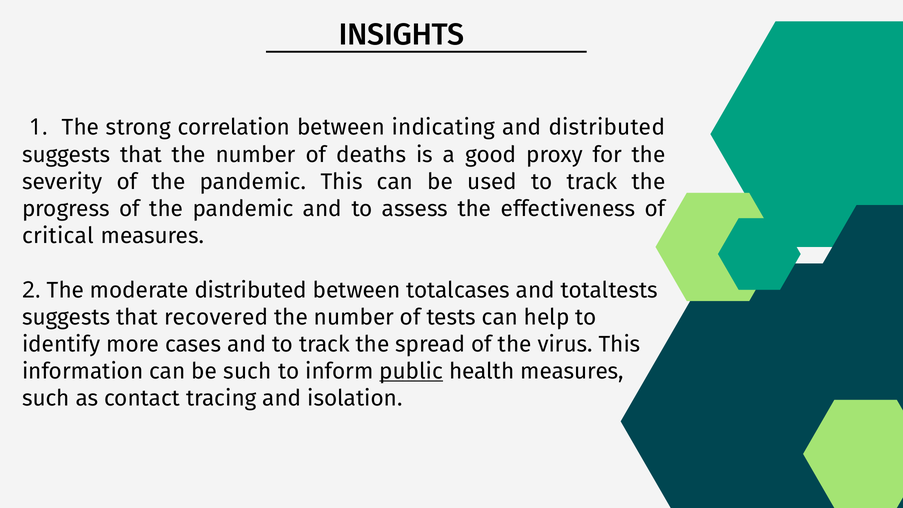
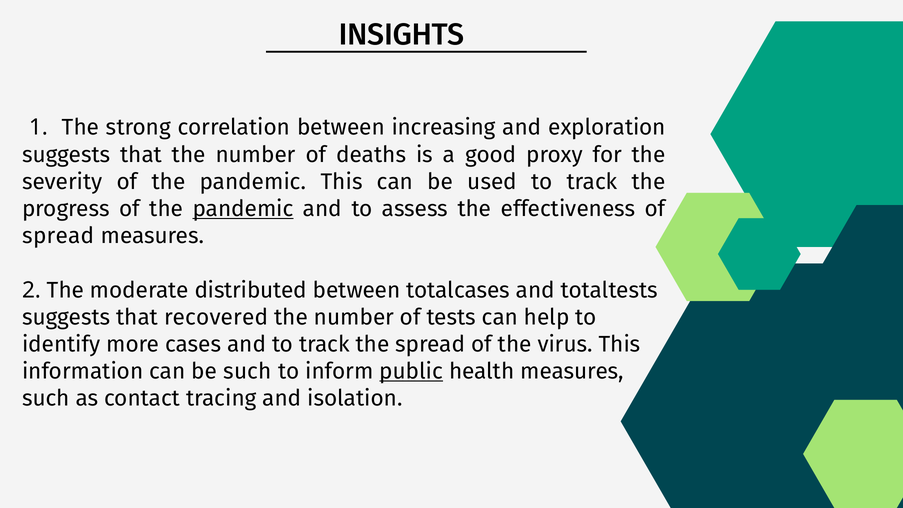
indicating: indicating -> increasing (444, 128)
and distributed: distributed -> exploration (607, 128)
pandemic underline: none -> present (243, 209)
critical: critical -> spread (58, 236)
